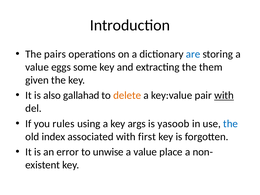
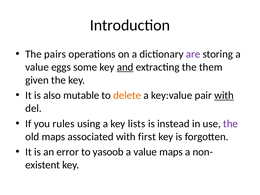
are colour: blue -> purple (193, 54)
and underline: none -> present (125, 67)
gallahad: gallahad -> mutable (81, 95)
args: args -> lists (137, 124)
yasoob: yasoob -> instead (173, 124)
the colour: blue -> purple (231, 124)
old index: index -> maps (53, 137)
unwise: unwise -> yasoob (108, 152)
value place: place -> maps (171, 152)
